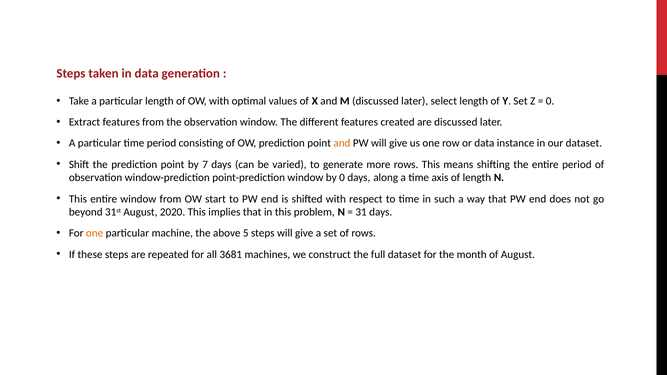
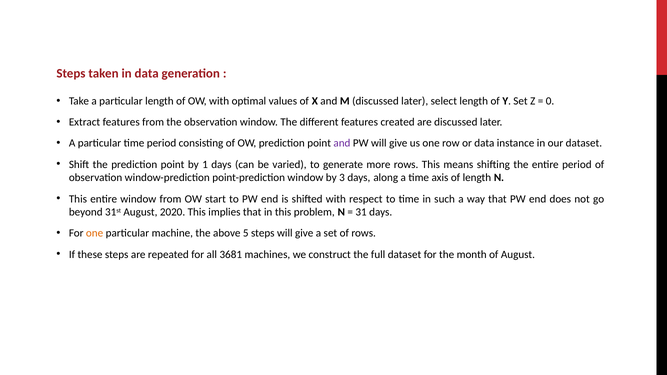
and colour: orange -> purple (342, 143)
7: 7 -> 1 (205, 165)
by 0: 0 -> 3 (342, 178)
